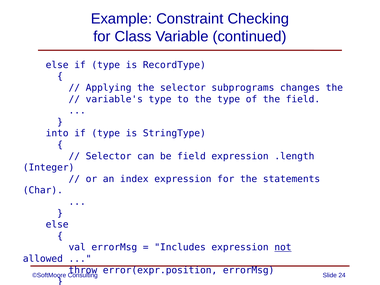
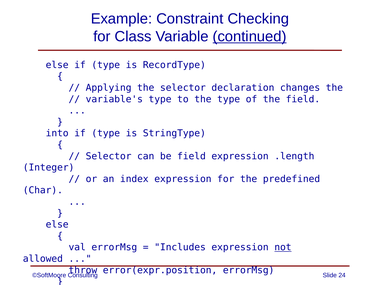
continued underline: none -> present (250, 37)
subprograms: subprograms -> declaration (243, 88)
statements: statements -> predefined (292, 179)
